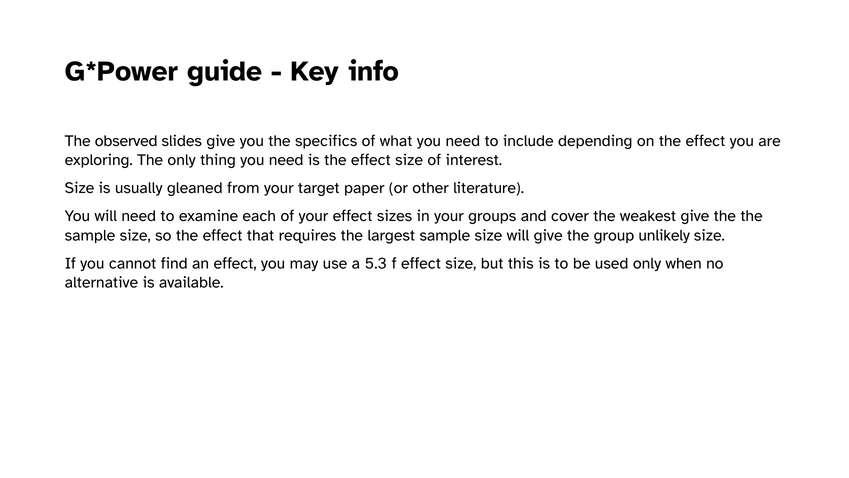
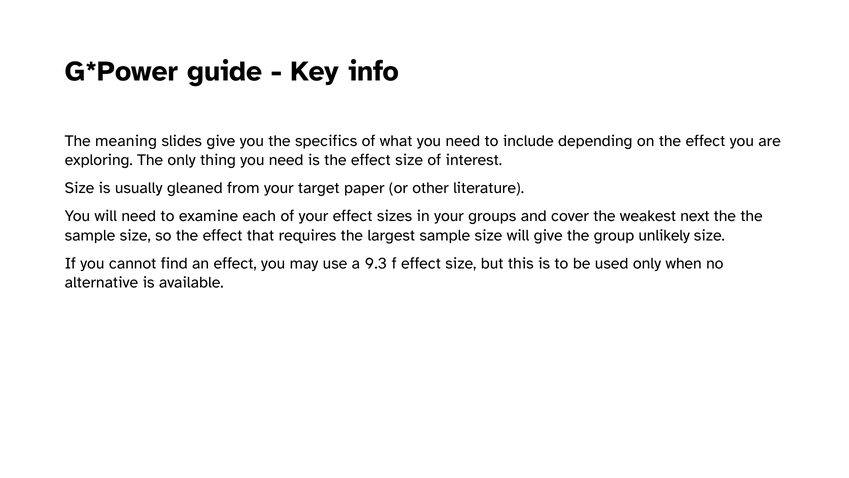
observed: observed -> meaning (126, 141)
weakest give: give -> next (695, 216)
5.3: 5.3 -> 9.3 (376, 263)
